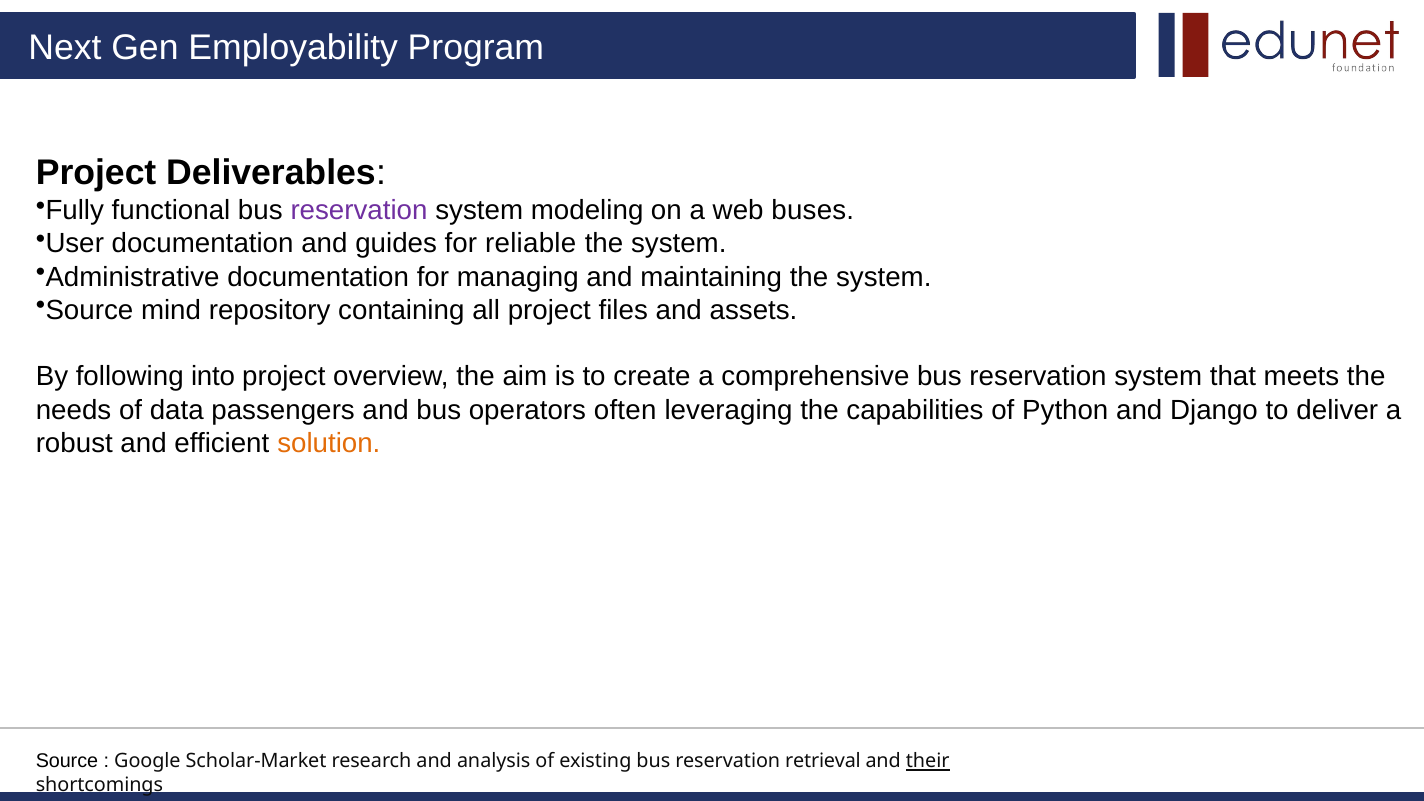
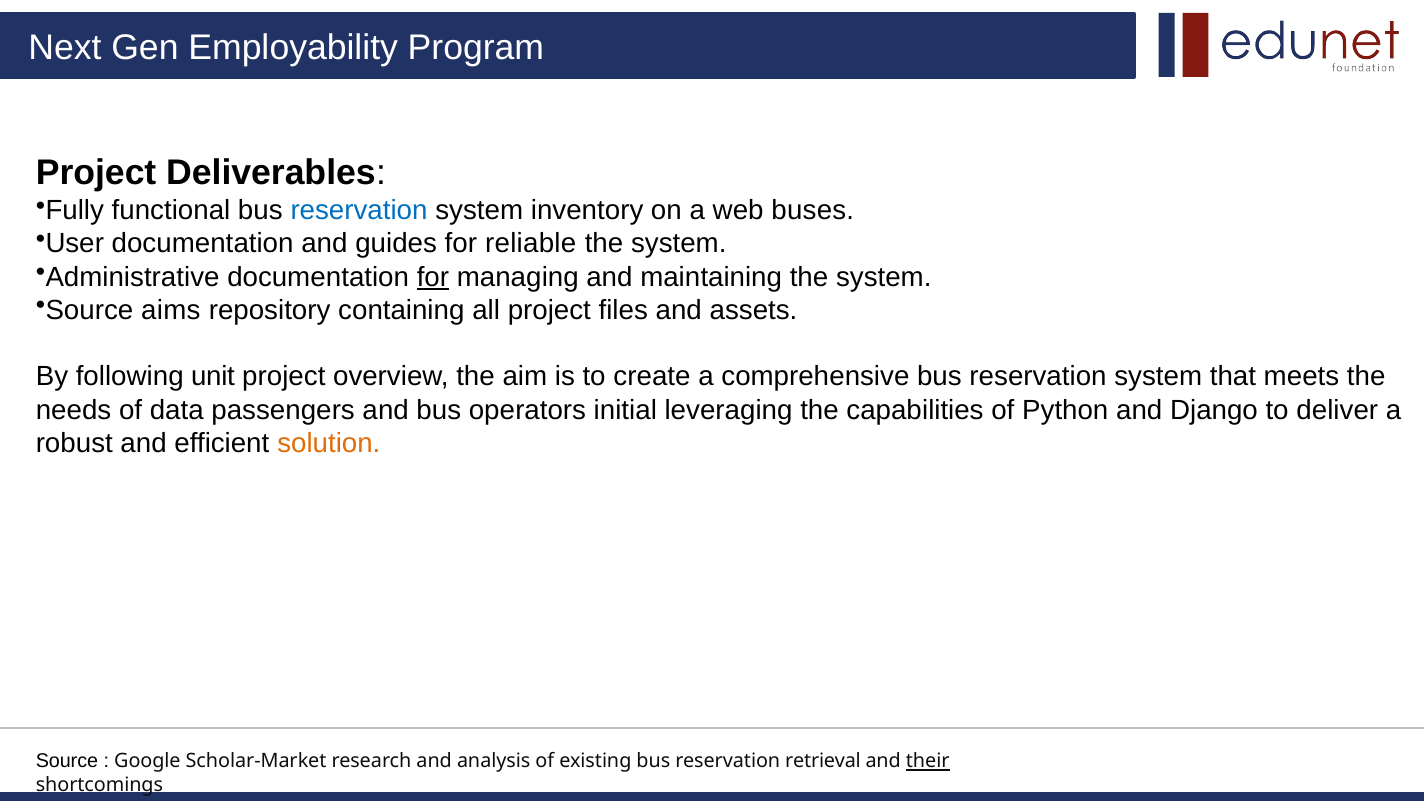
reservation colour: purple -> blue (359, 211)
modeling: modeling -> inventory (587, 211)
for underline: none -> present (433, 277)
mind: mind -> aims (171, 310)
into: into -> unit (213, 377)
often: often -> initial (625, 410)
